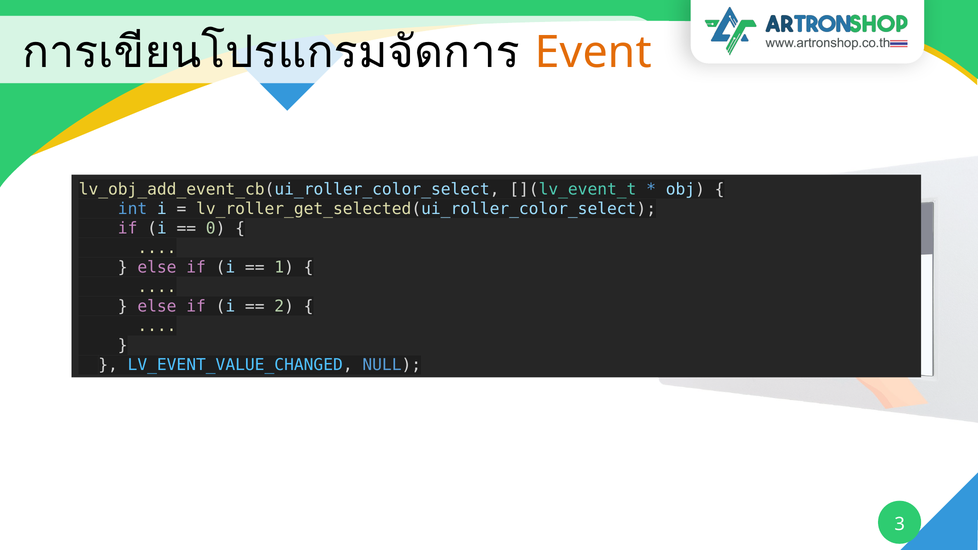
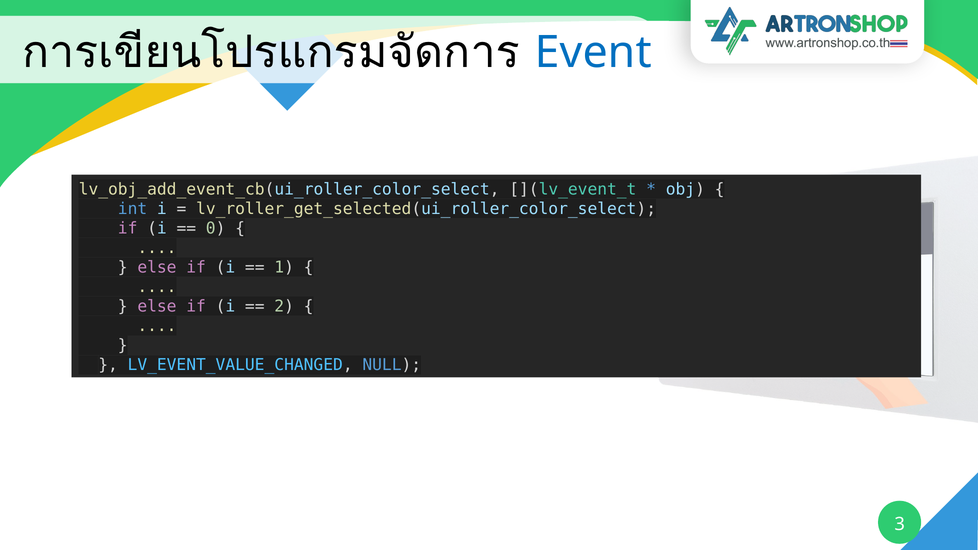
Event colour: orange -> blue (593, 53)
